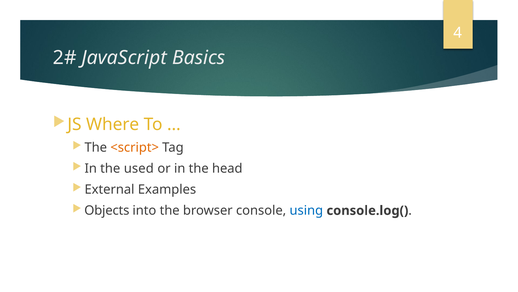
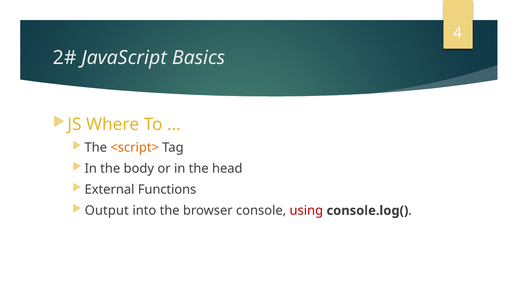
used: used -> body (139, 168)
Examples: Examples -> Functions (167, 189)
Objects: Objects -> Output (107, 210)
using colour: blue -> red (306, 210)
